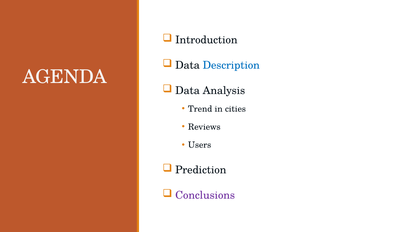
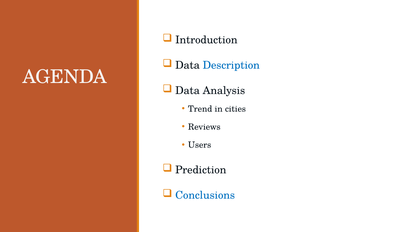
Conclusions colour: purple -> blue (205, 196)
